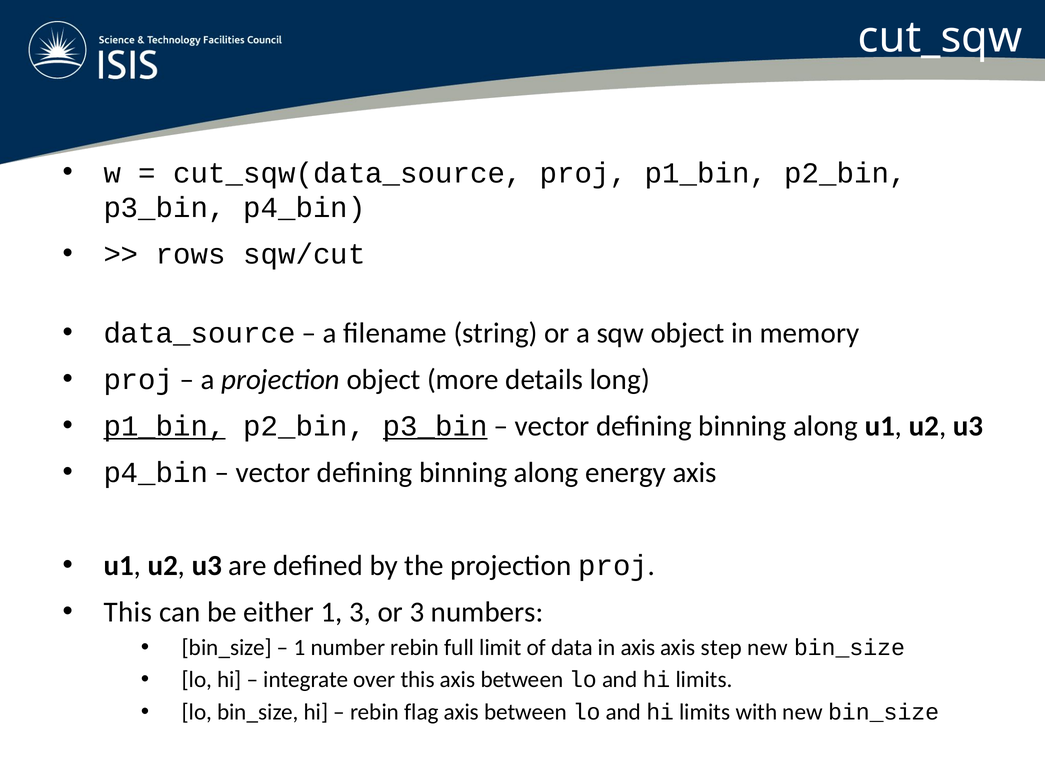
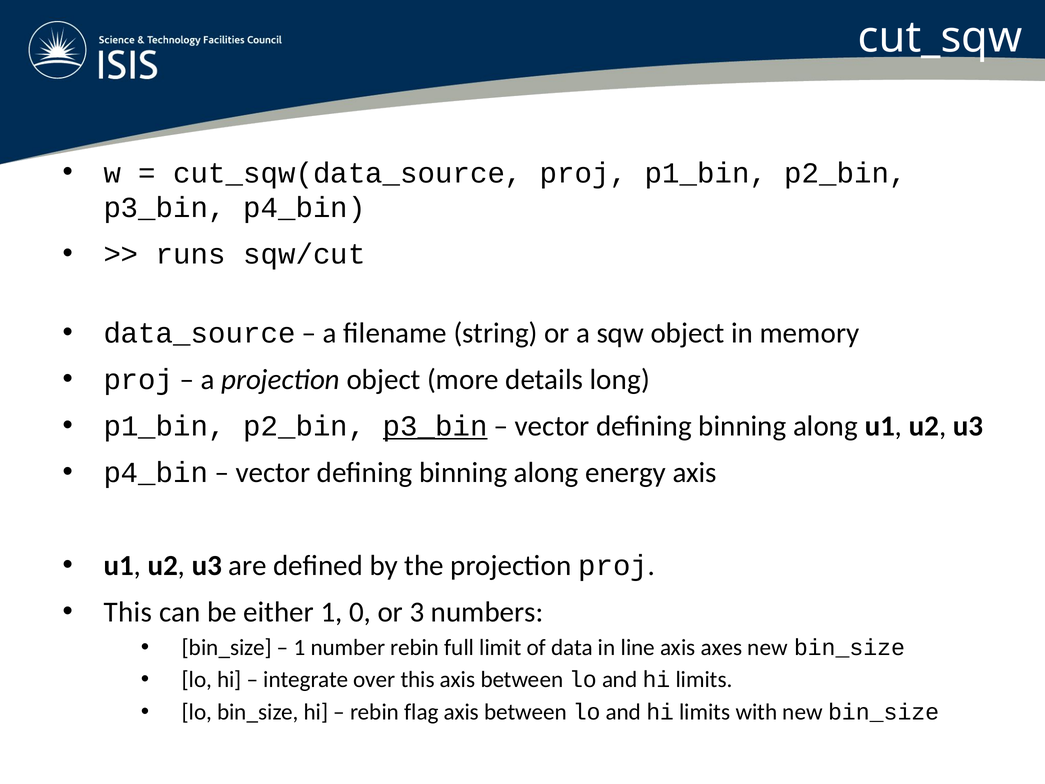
rows: rows -> runs (191, 254)
p1_bin underline: present -> none (165, 426)
1 3: 3 -> 0 (360, 612)
in axis: axis -> line (638, 647)
step: step -> axes (721, 647)
